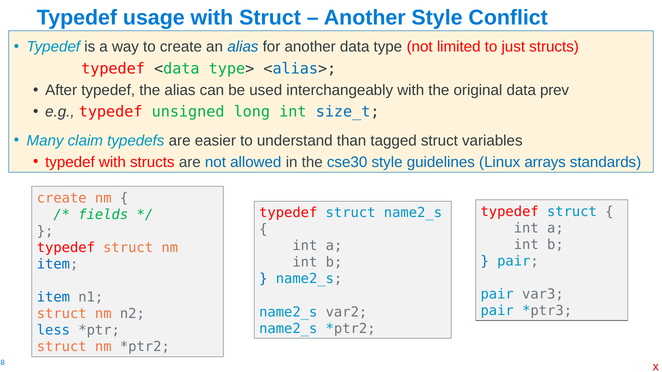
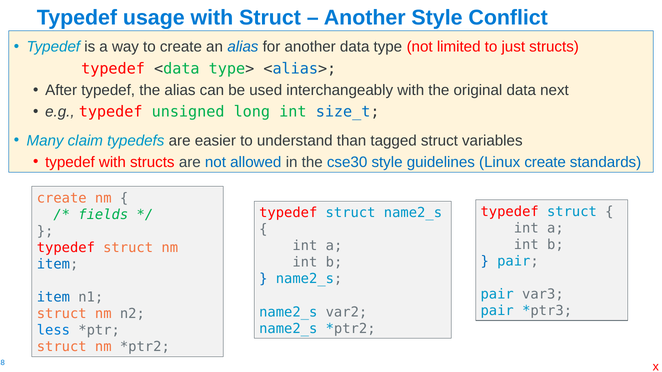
prev: prev -> next (554, 90)
Linux arrays: arrays -> create (545, 162)
